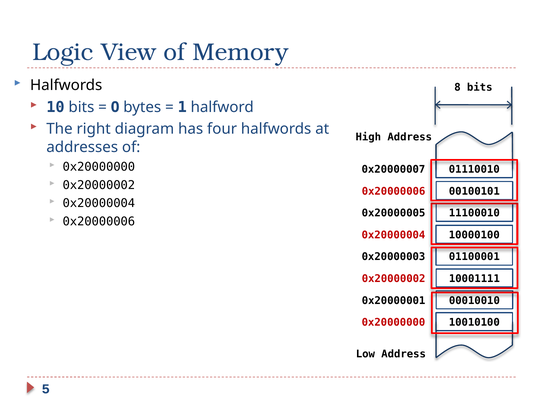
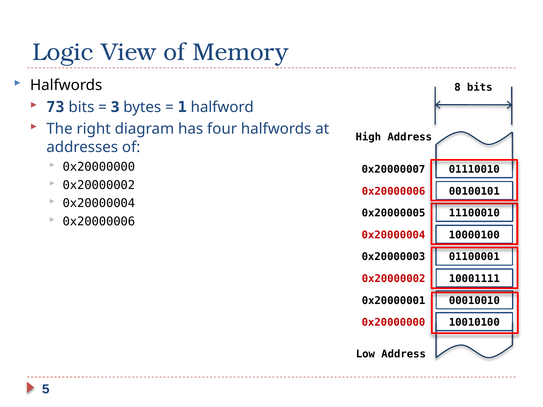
10: 10 -> 73 (55, 107)
0: 0 -> 3 (115, 107)
